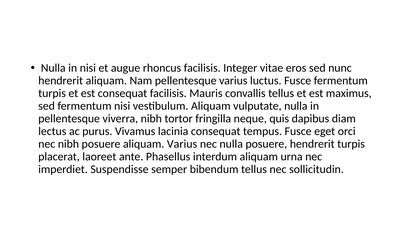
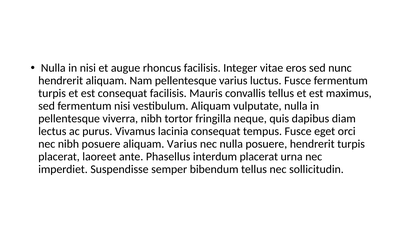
interdum aliquam: aliquam -> placerat (259, 157)
